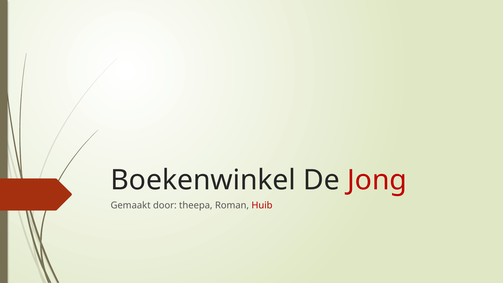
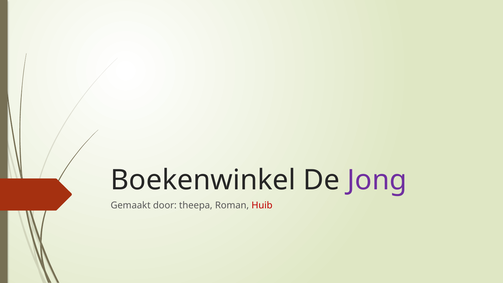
Jong colour: red -> purple (377, 180)
